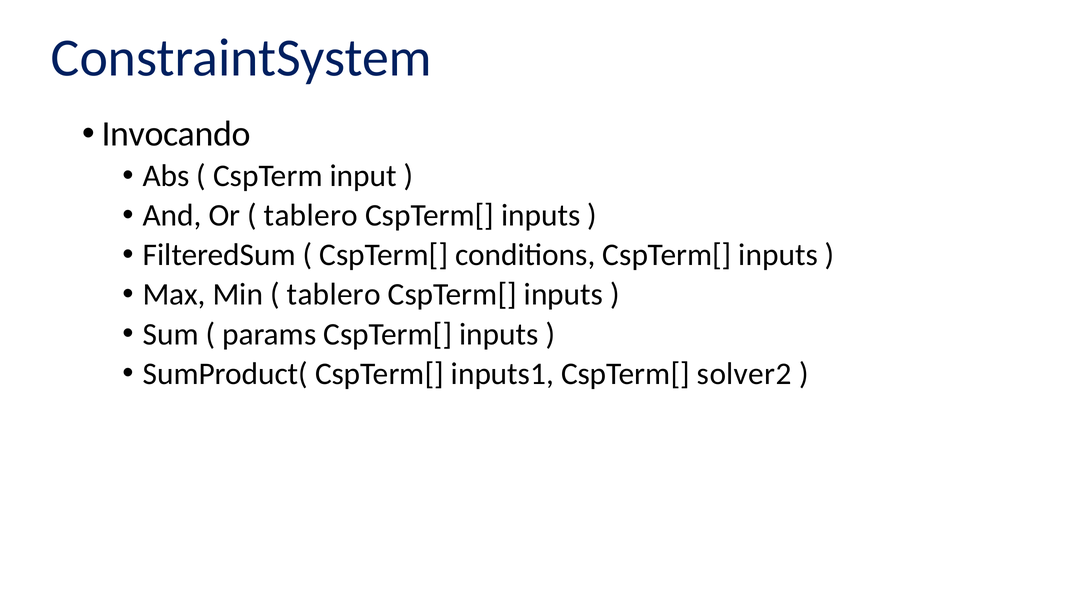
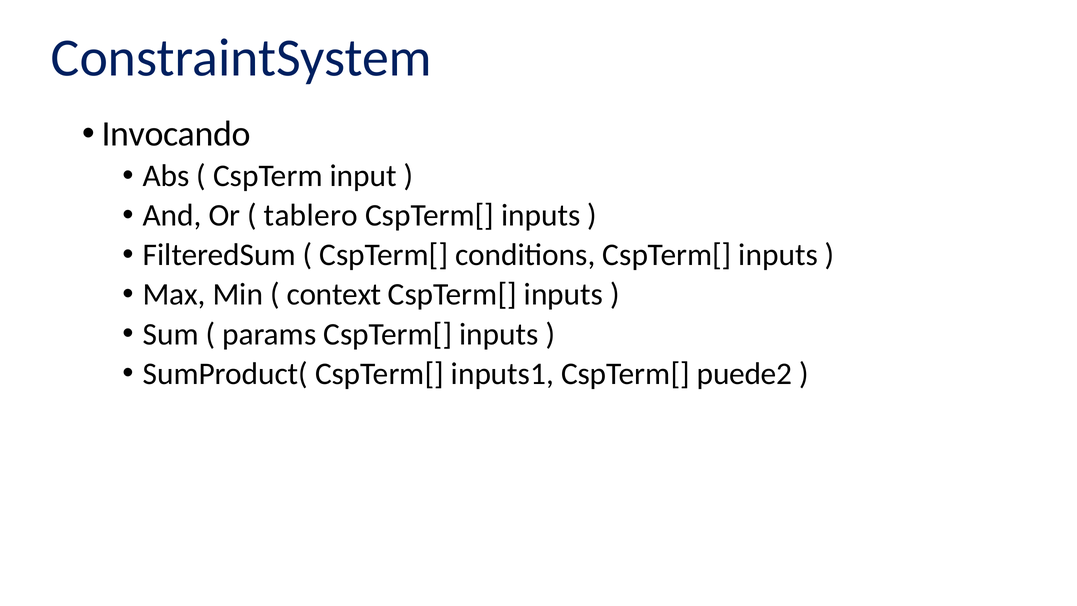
tablero: tablero -> context (334, 295)
solver2: solver2 -> puede2 (745, 374)
